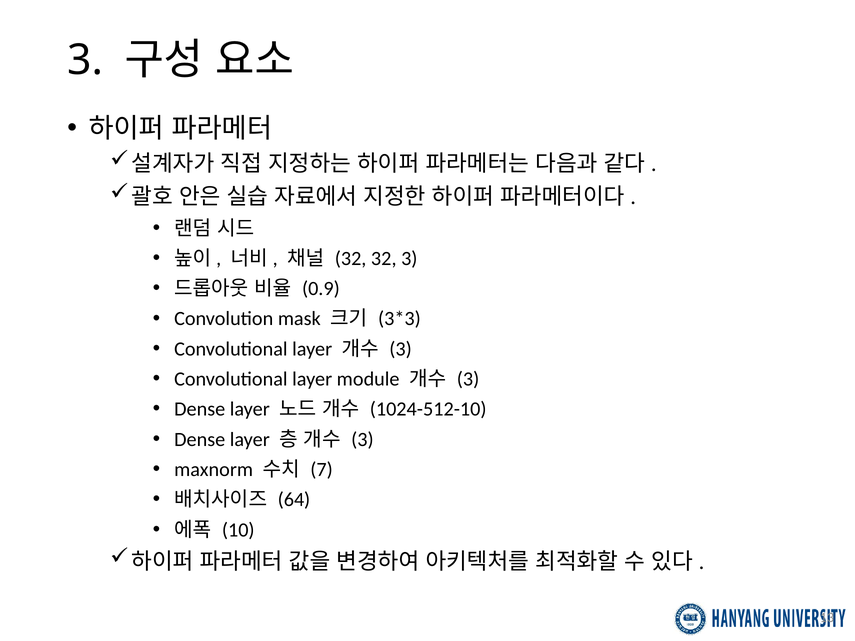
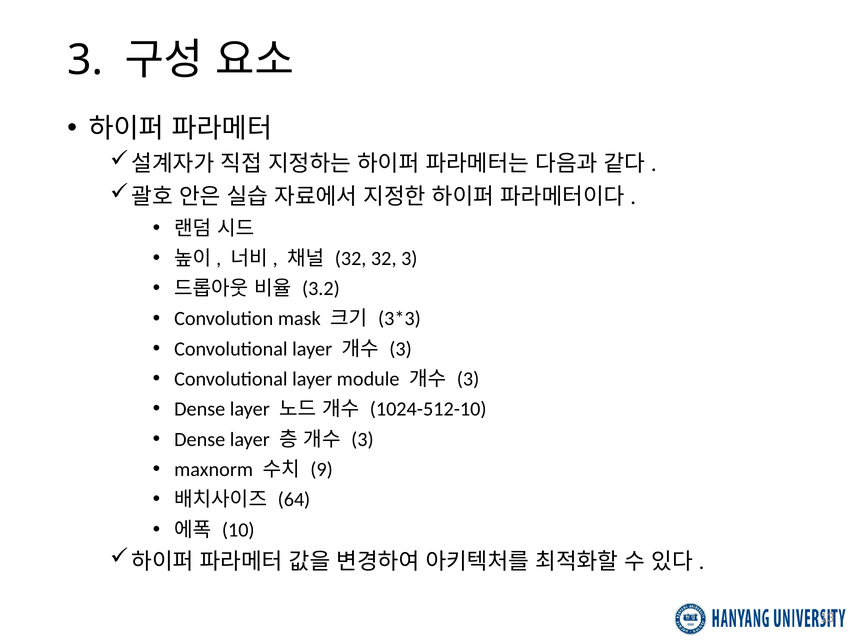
0.9: 0.9 -> 3.2 (321, 289)
7: 7 -> 9 (322, 470)
